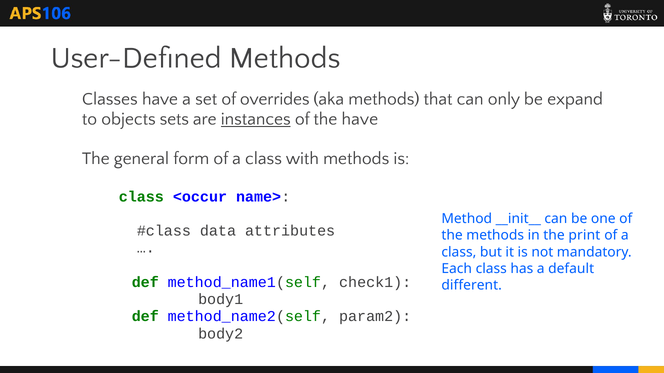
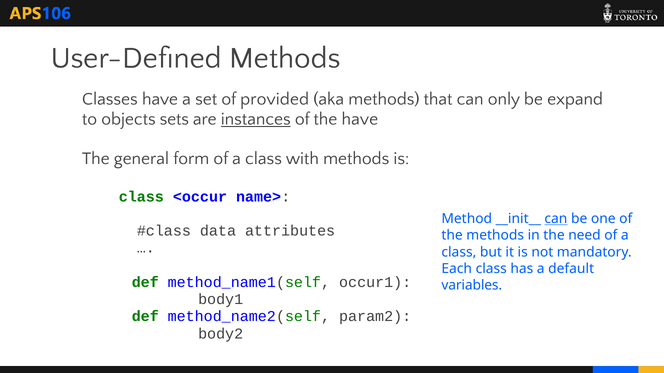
overrides: overrides -> provided (275, 99)
can underline: none -> present (556, 219)
print: print -> need (584, 236)
check1: check1 -> occur1 (375, 283)
different: different -> variables (472, 286)
